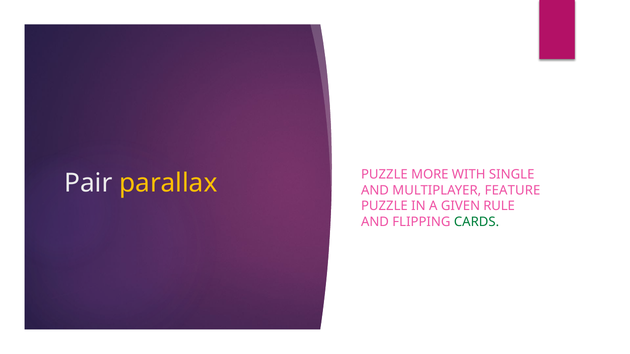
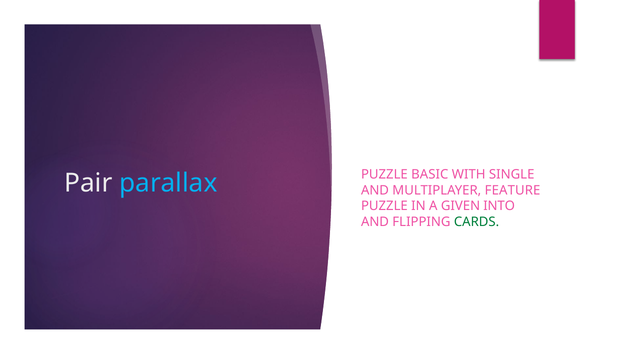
parallax colour: yellow -> light blue (168, 183)
MORE: MORE -> BASIC (430, 175)
RULE: RULE -> INTO (499, 206)
